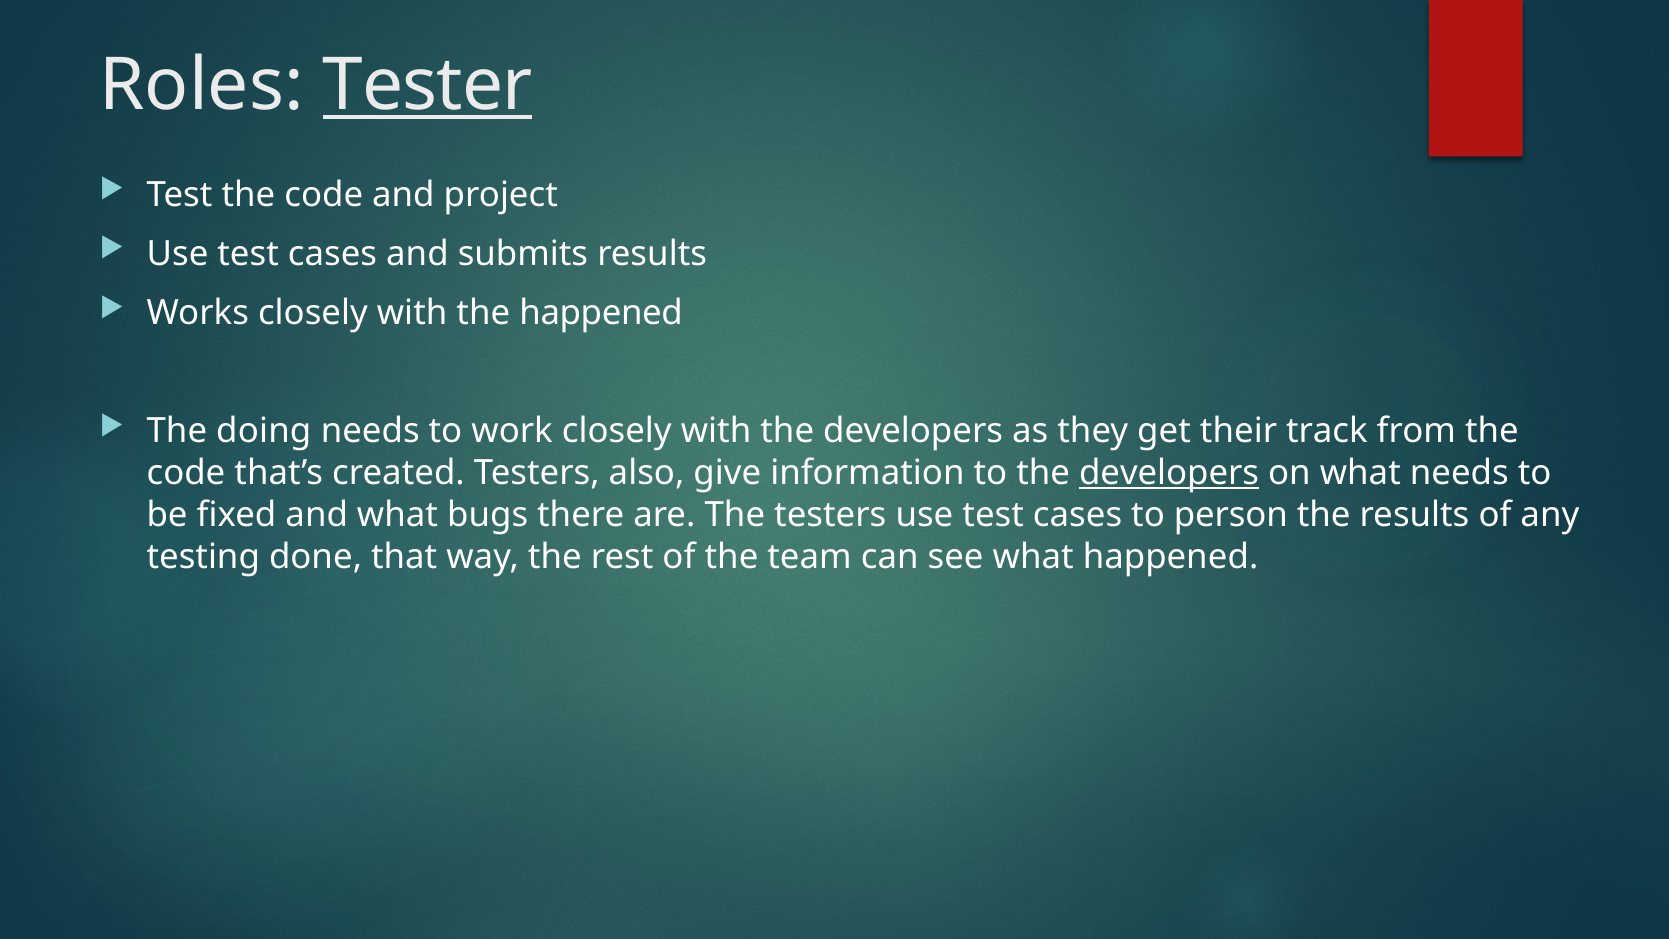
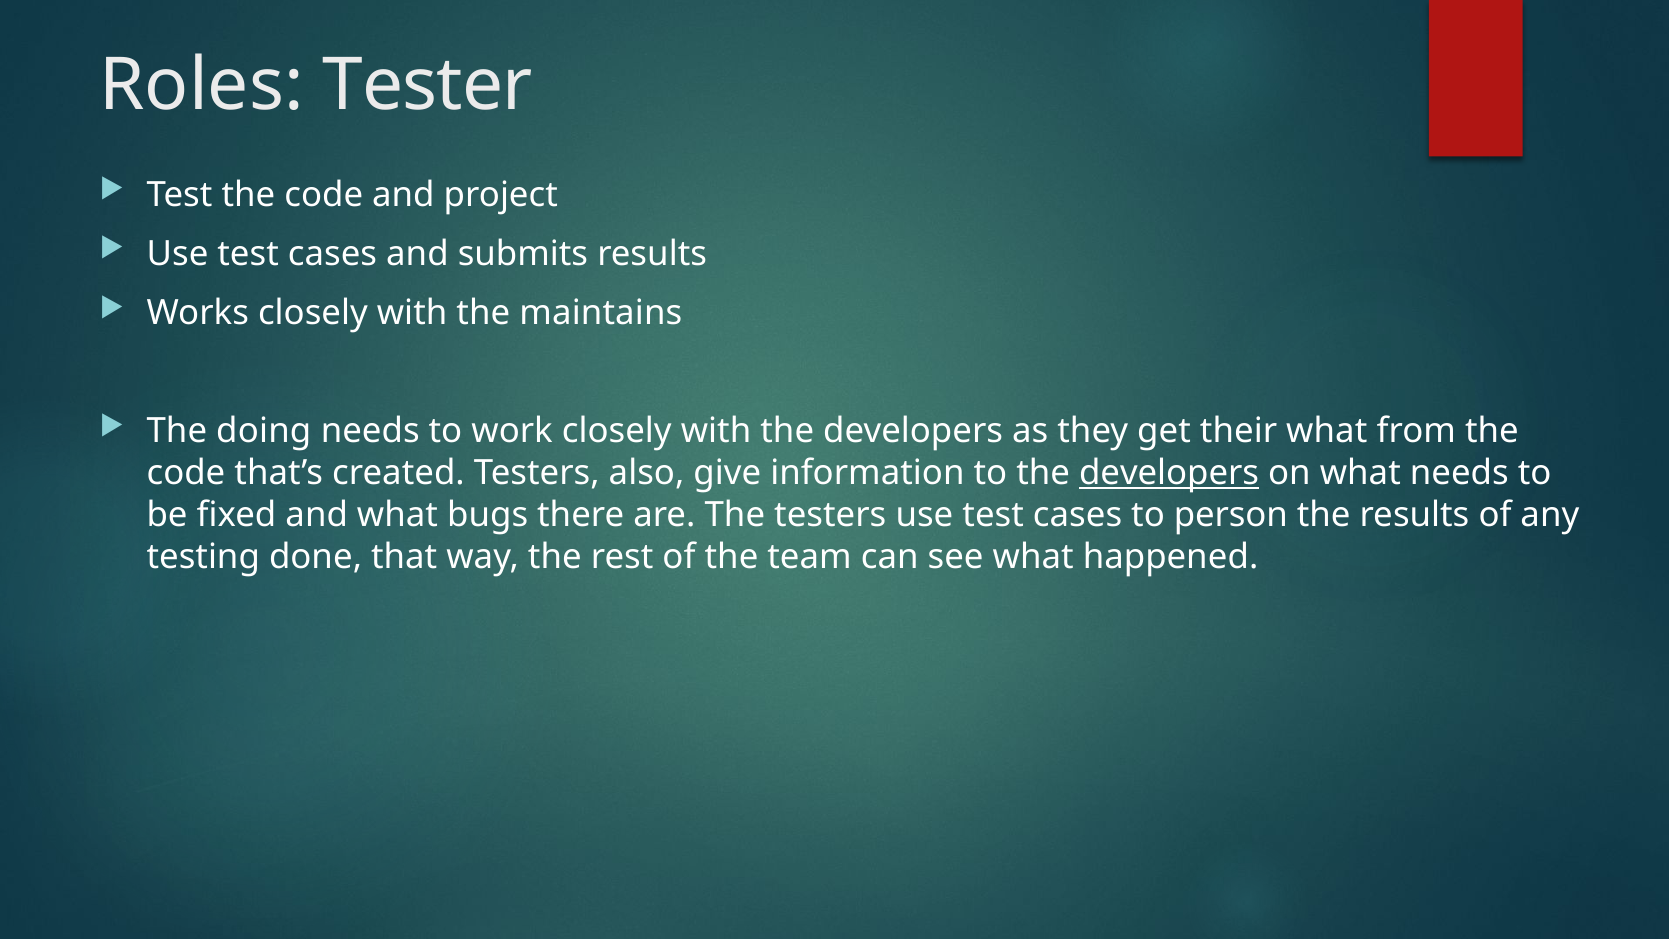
Tester underline: present -> none (428, 86)
the happened: happened -> maintains (601, 313)
their track: track -> what (1327, 431)
